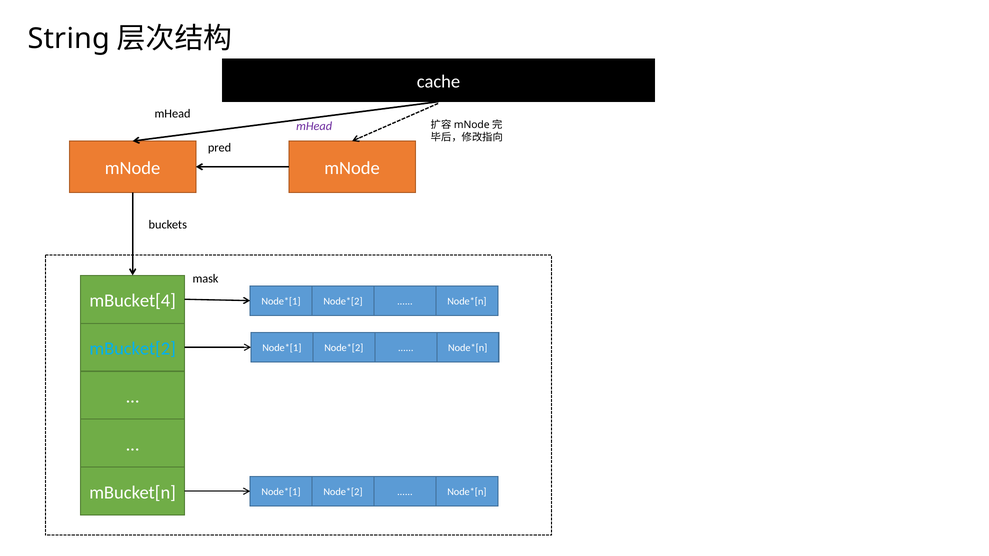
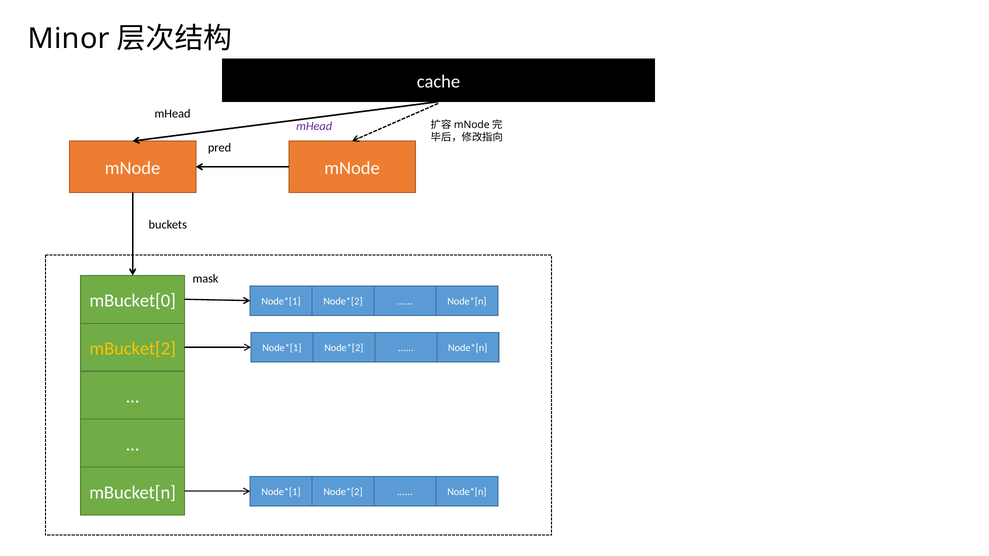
String: String -> Minor (69, 39)
mBucket[4: mBucket[4 -> mBucket[0 (133, 301)
mBucket[2 colour: light blue -> yellow (133, 349)
